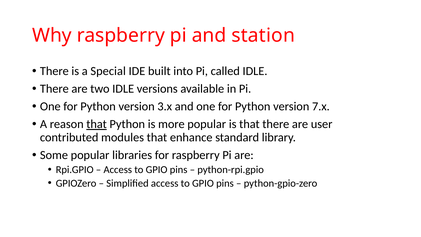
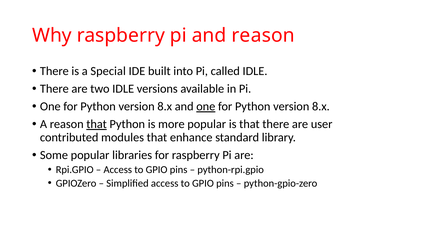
and station: station -> reason (263, 35)
3.x: 3.x -> 8.x (165, 106)
one underline: none -> present (206, 106)
7.x: 7.x -> 8.x (321, 106)
